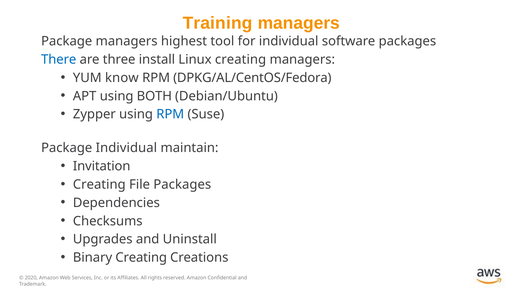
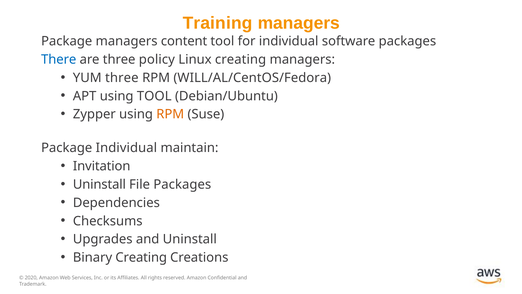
highest: highest -> content (184, 41)
install: install -> policy (157, 59)
YUM know: know -> three (122, 78)
DPKG/AL/CentOS/Fedora: DPKG/AL/CentOS/Fedora -> WILL/AL/CentOS/Fedora (252, 78)
using BOTH: BOTH -> TOOL (154, 96)
RPM colour: blue -> orange (170, 114)
Creating: Creating -> Uninstall (99, 184)
